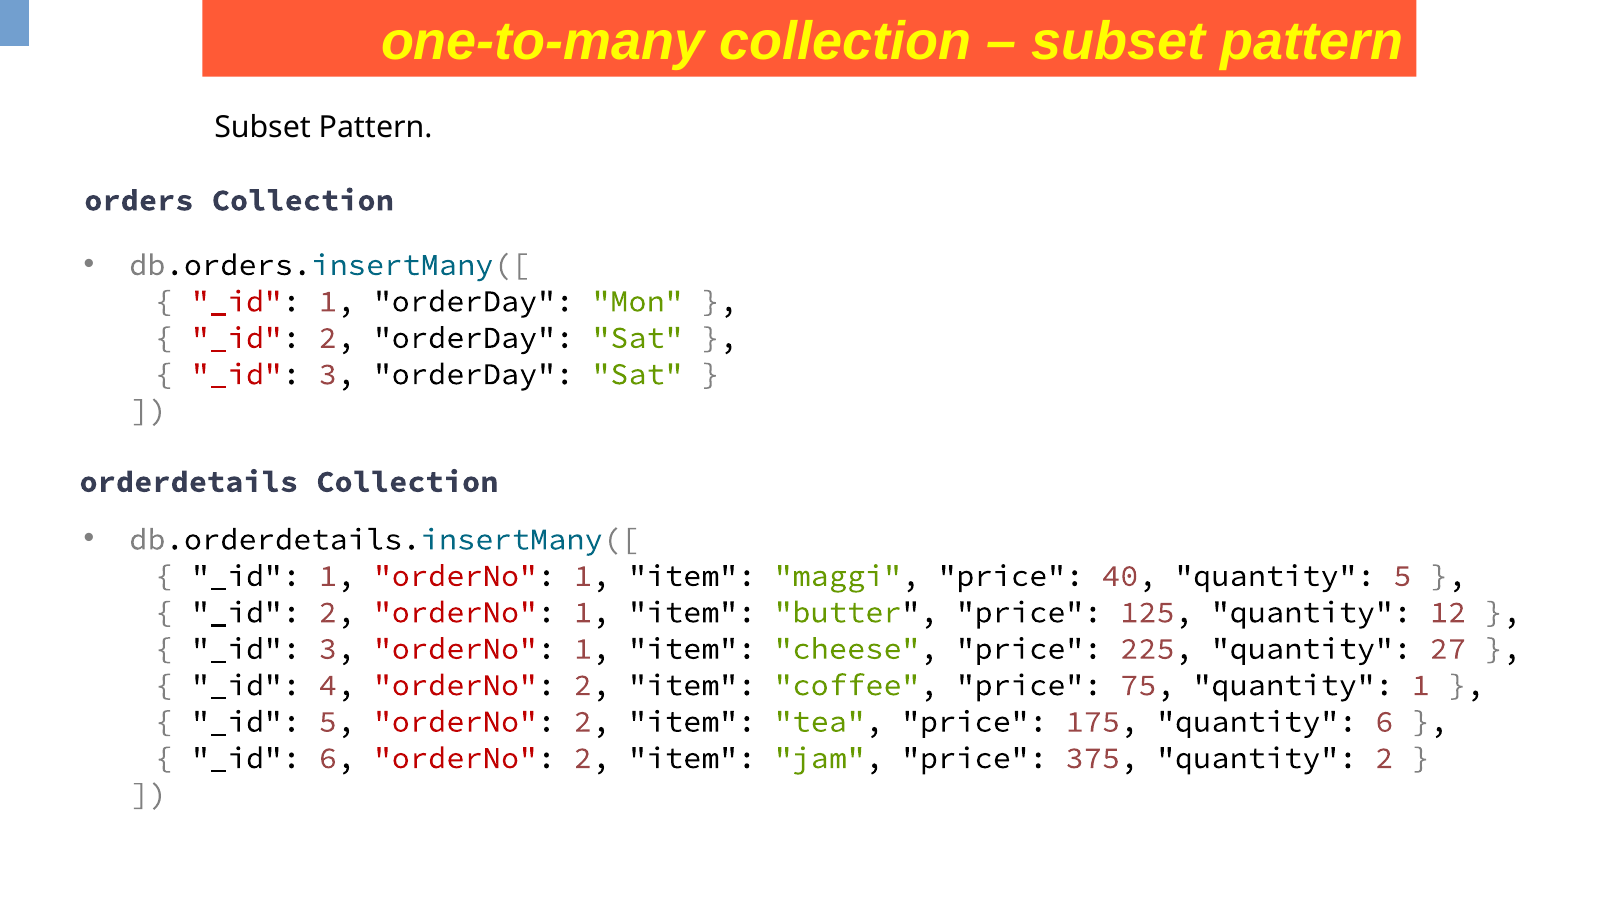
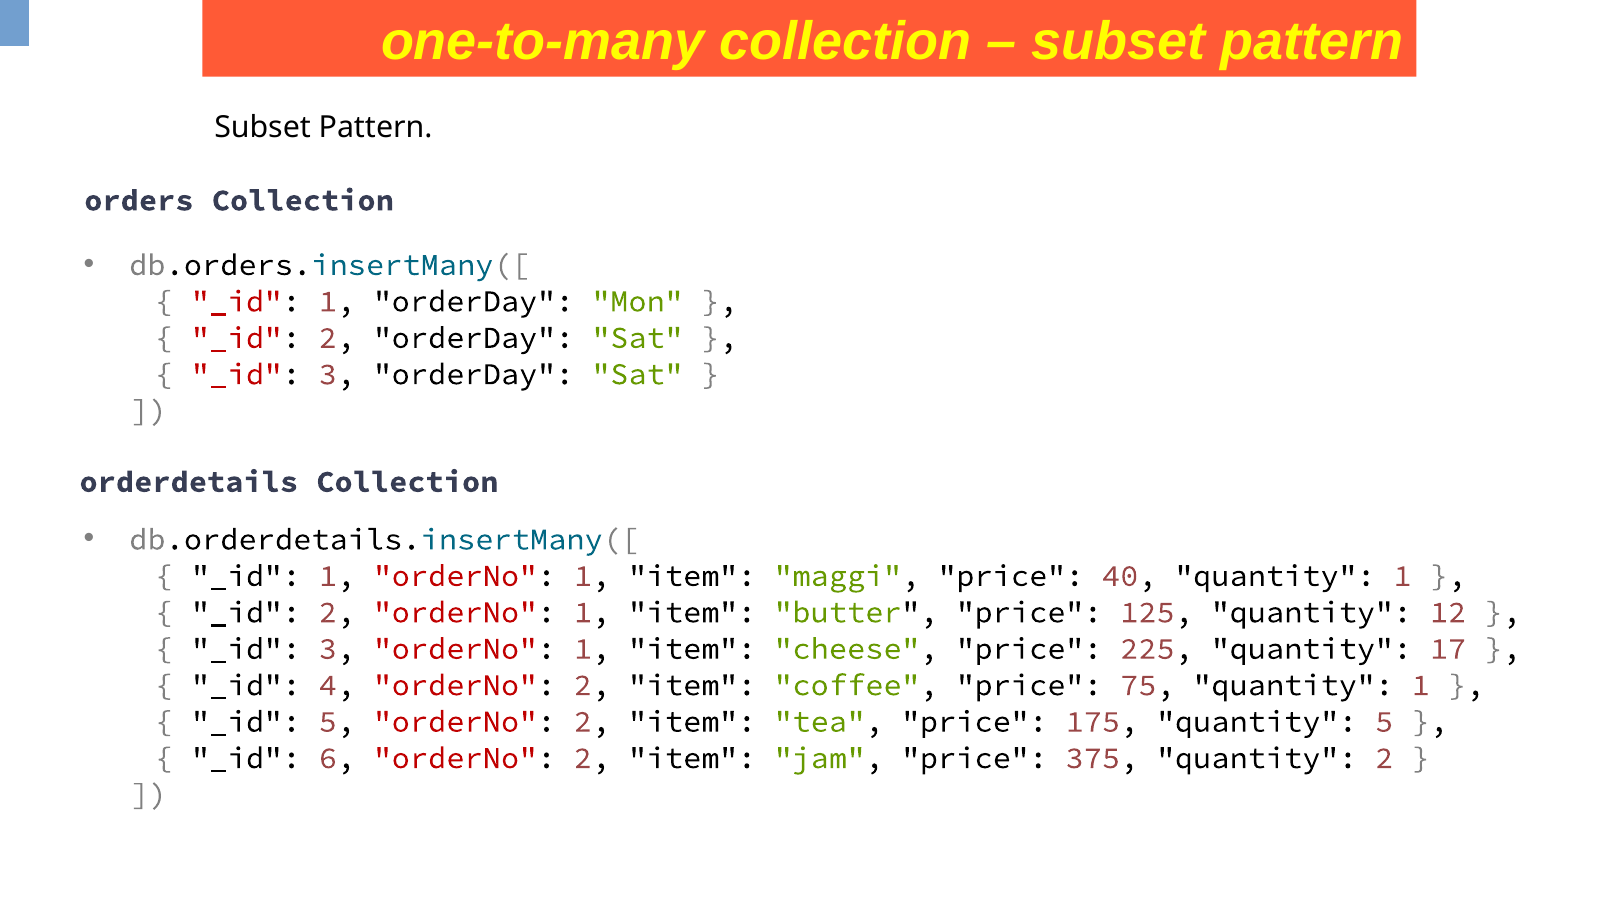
40 quantity 5: 5 -> 1 (1403, 576)
27: 27 -> 17 (1448, 648)
quantity 6: 6 -> 5 (1384, 721)
